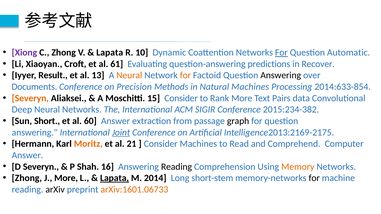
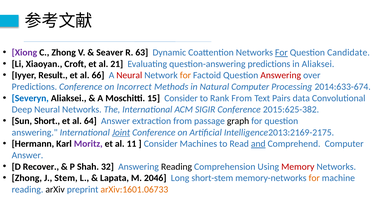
Lapata: Lapata -> Seaver (110, 53)
10: 10 -> 63 (142, 53)
Automatic: Automatic -> Candidate (349, 53)
61: 61 -> 21 (117, 64)
in Recover: Recover -> Aliaksei (318, 64)
13: 13 -> 66 (98, 75)
Neural colour: orange -> red (129, 75)
Answering colour: black -> red (281, 75)
Documents: Documents -> Predictions (34, 87)
Precision: Precision -> Incorrect (134, 87)
Natural Machines: Machines -> Computer (250, 87)
2014:633-854: 2014:633-854 -> 2014:633-674 (343, 87)
Severyn colour: orange -> blue (30, 98)
Rank More: More -> From (242, 98)
2015:234-382: 2015:234-382 -> 2015:625-382 (291, 110)
60: 60 -> 64 (90, 121)
Moritz colour: orange -> purple (88, 144)
21: 21 -> 11 (132, 144)
and underline: none -> present (258, 144)
D Severyn: Severyn -> Recover (41, 167)
16: 16 -> 32 (107, 167)
Memory colour: orange -> red (298, 167)
J More: More -> Stem (66, 178)
Lapata underline: present -> none (114, 178)
2014: 2014 -> 2046 (155, 178)
for colour: black -> orange (314, 178)
